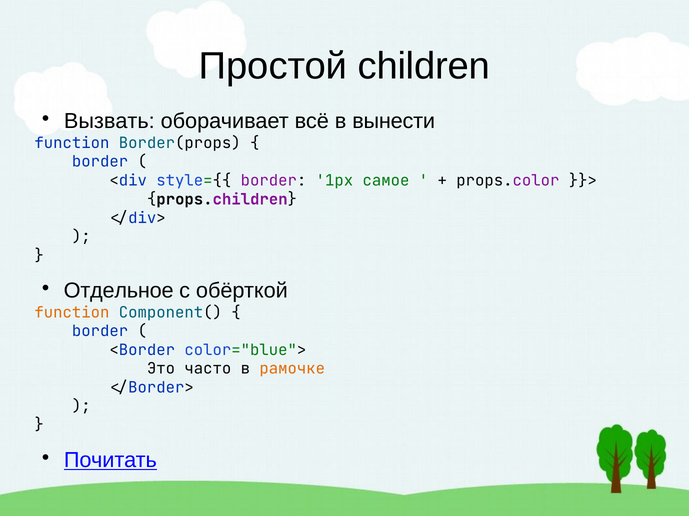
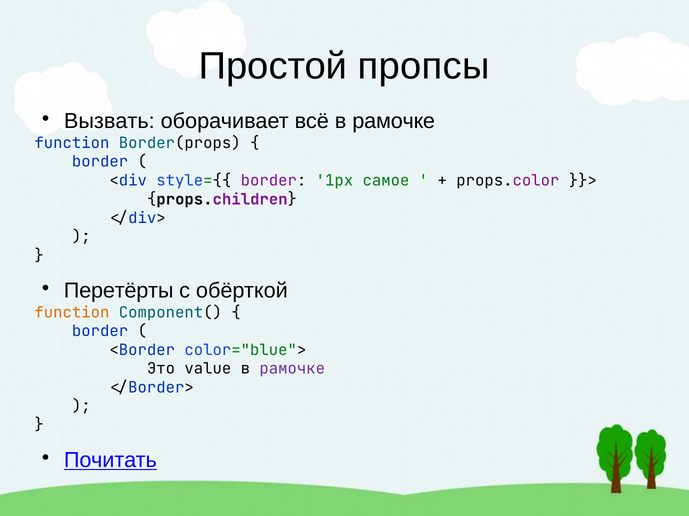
children: children -> пропсы (424, 66)
всё в вынести: вынести -> рамочке (394, 121)
Отдельное: Отдельное -> Перетёрты (119, 291)
часто: часто -> value (208, 369)
рамочке colour: orange -> purple (292, 369)
